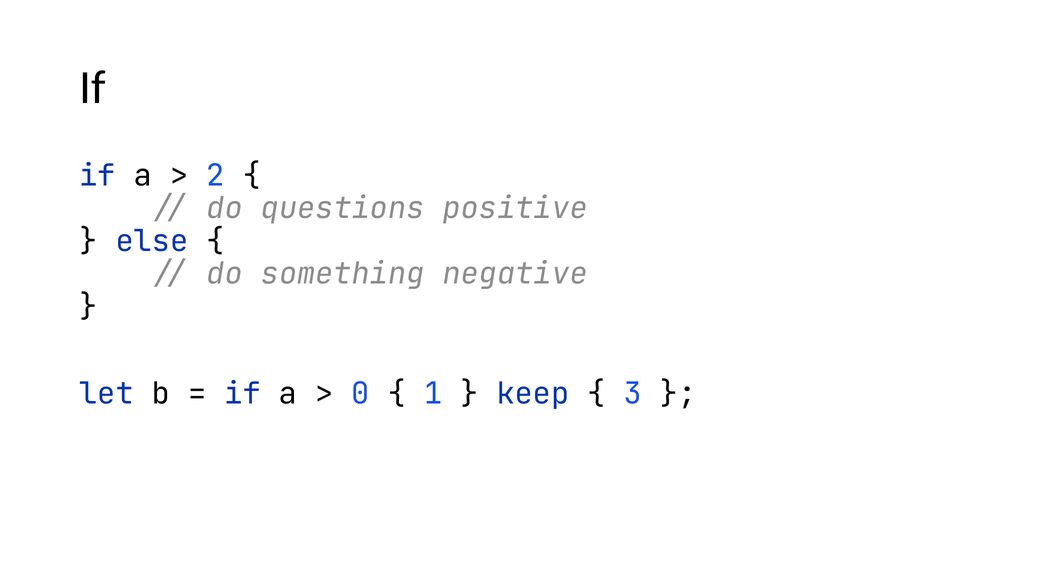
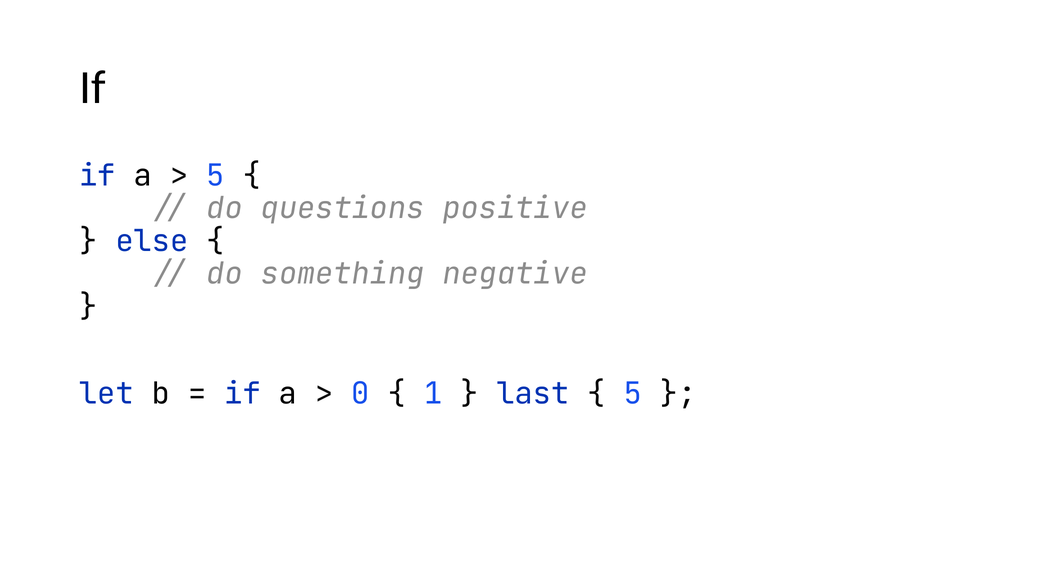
2: 2 -> 5 (215, 176)
keep: keep -> last (533, 394)
3: 3 -> 5 (633, 394)
